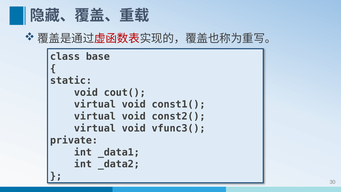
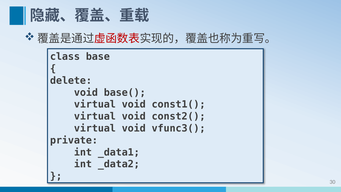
static: static -> delete (71, 80)
cout(: cout( -> base( (125, 92)
